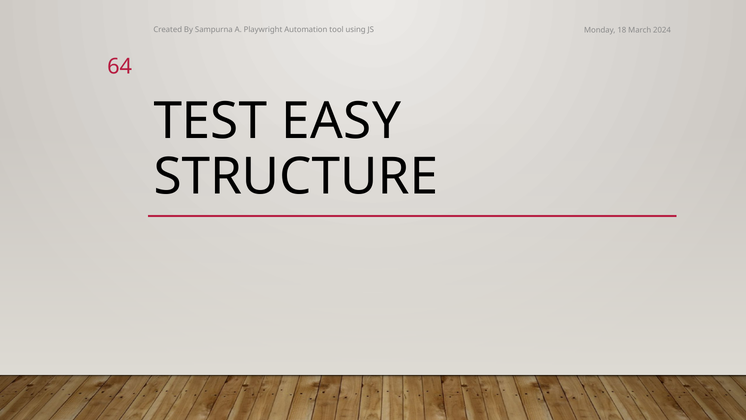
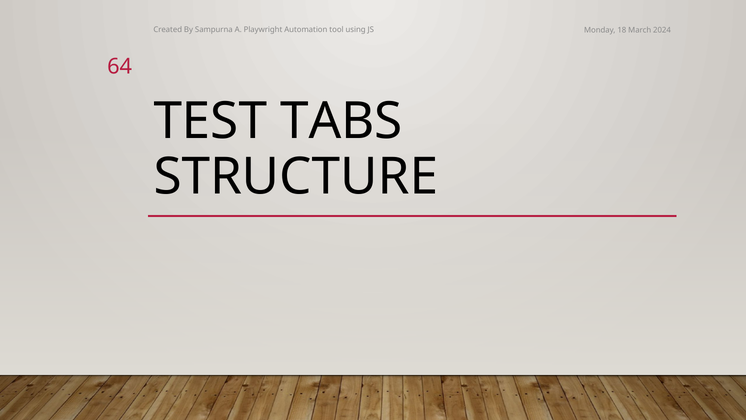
EASY: EASY -> TABS (341, 121)
